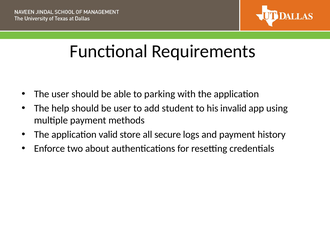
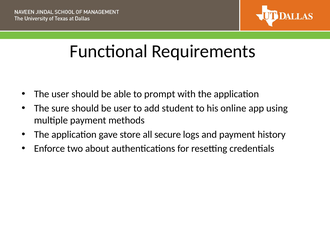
parking: parking -> prompt (160, 94)
help: help -> sure (60, 108)
invalid: invalid -> online (233, 108)
valid: valid -> gave (108, 134)
